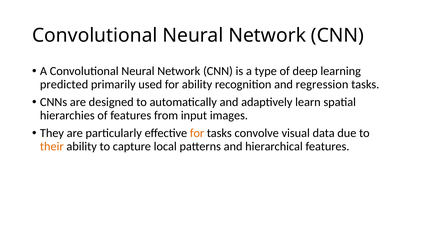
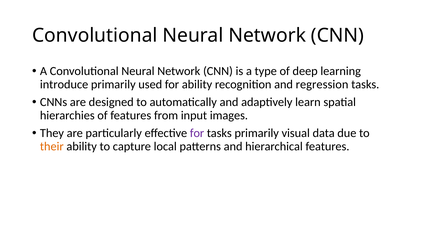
predicted: predicted -> introduce (64, 84)
for colour: orange -> purple (197, 133)
tasks convolve: convolve -> primarily (257, 133)
